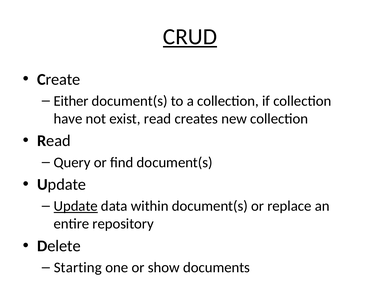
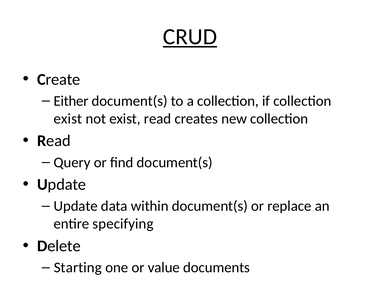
have: have -> exist (68, 119)
Update underline: present -> none (76, 206)
repository: repository -> specifying (123, 224)
show: show -> value (164, 268)
